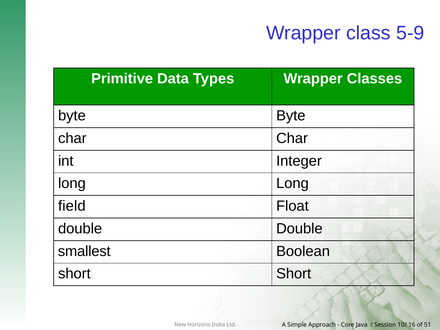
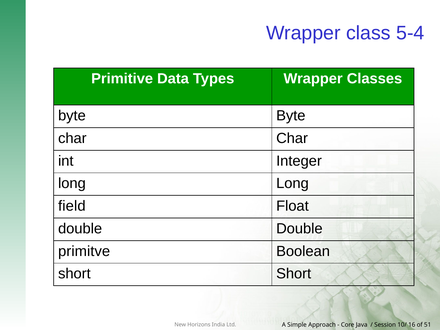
5-9: 5-9 -> 5-4 (410, 33)
smallest: smallest -> primitve (84, 251)
